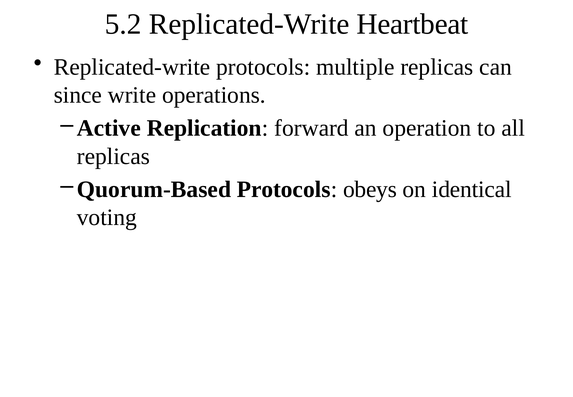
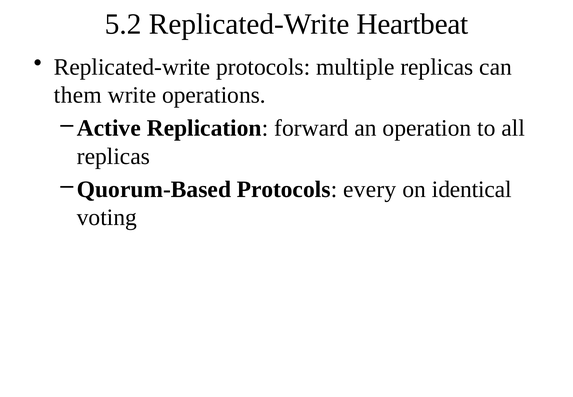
since: since -> them (78, 95)
obeys: obeys -> every (370, 189)
